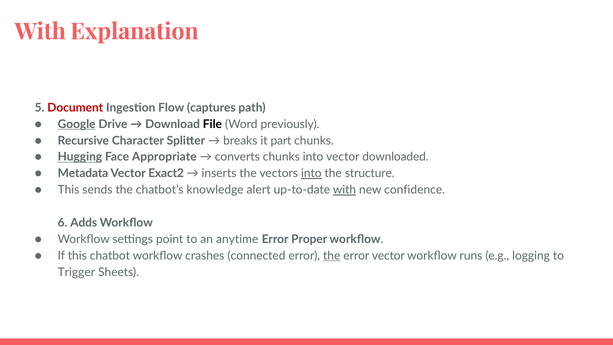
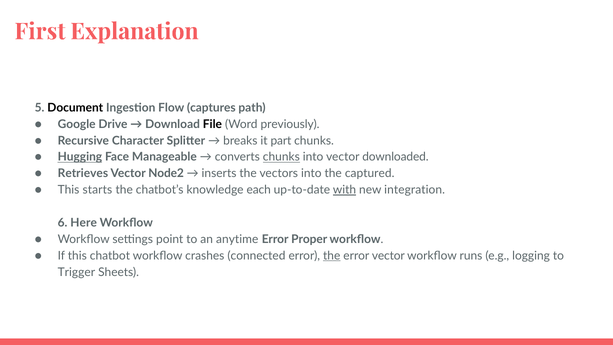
With: With -> First (40, 32)
Document colour: red -> black (75, 108)
Google underline: present -> none (77, 124)
Appropriate: Appropriate -> Manageable (164, 157)
chunks underline: none -> present (281, 157)
Metadata: Metadata -> Retrieves (83, 173)
Exact2: Exact2 -> Node2 (166, 173)
into underline: present -> none (311, 173)
structure: structure -> captured (370, 173)
sends: sends -> starts (97, 190)
alert: alert -> each (259, 190)
confidence: confidence -> integration (415, 190)
Adds: Adds -> Here (84, 223)
